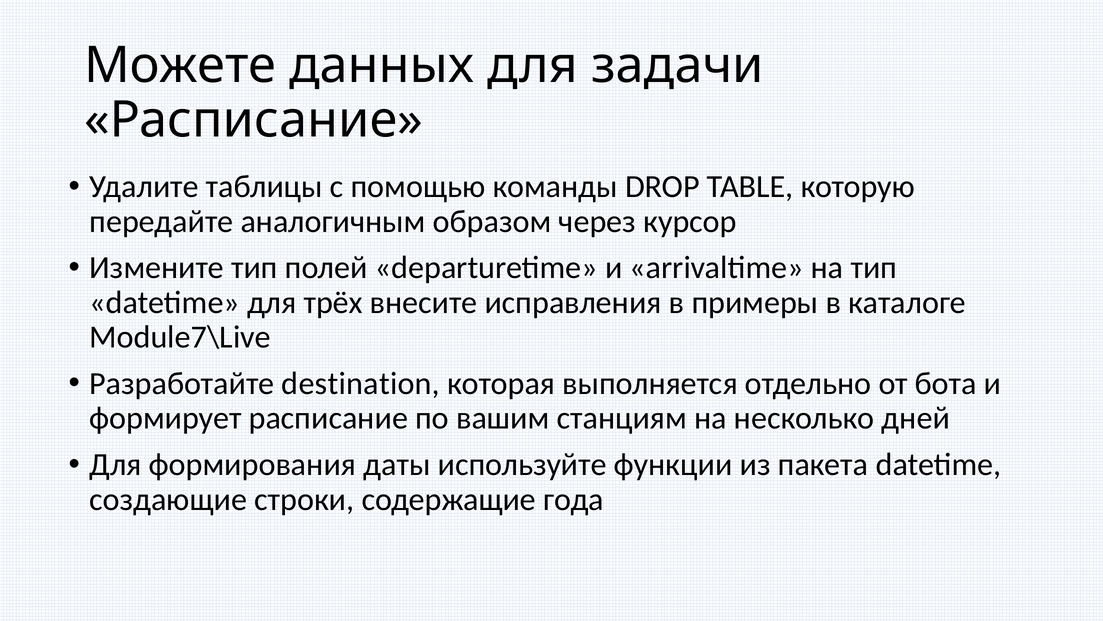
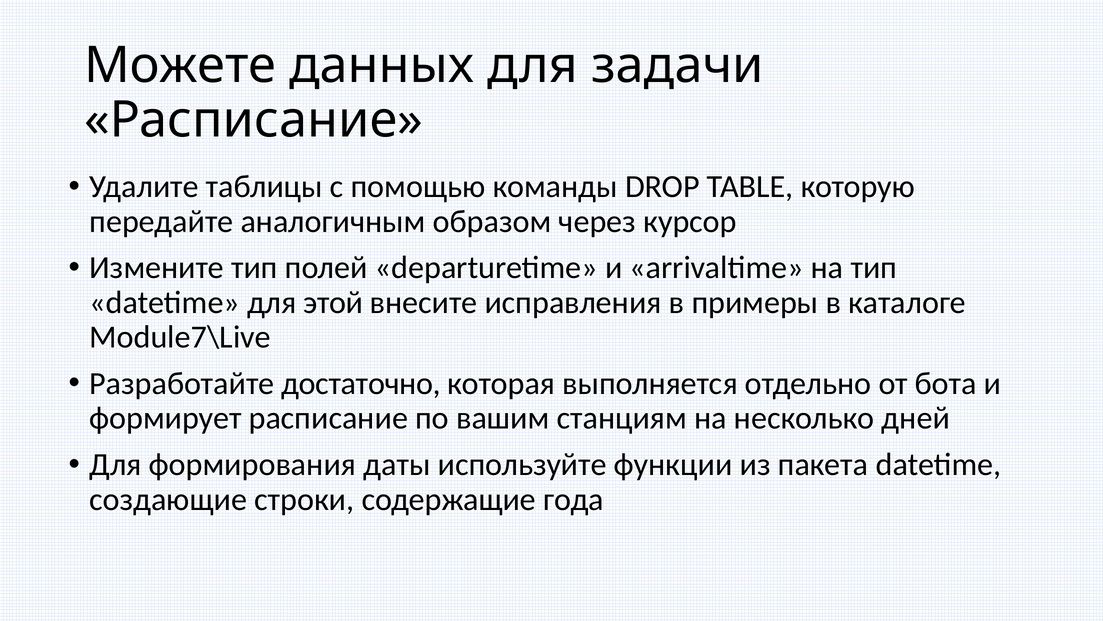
трёх: трёх -> этой (333, 302)
destination: destination -> достаточно (361, 383)
